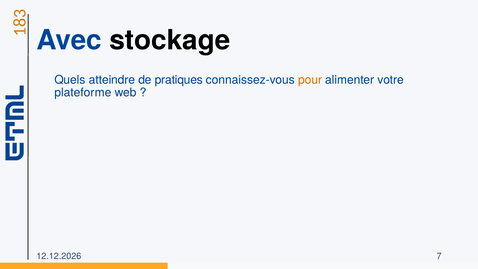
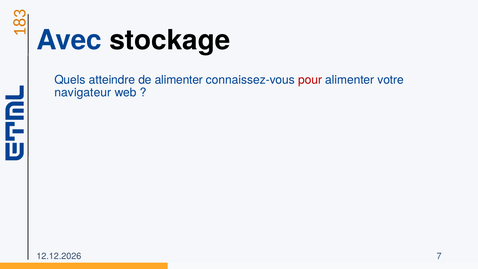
de pratiques: pratiques -> alimenter (179, 80)
pour colour: orange -> red (310, 80)
plateforme: plateforme -> navigateur (83, 93)
